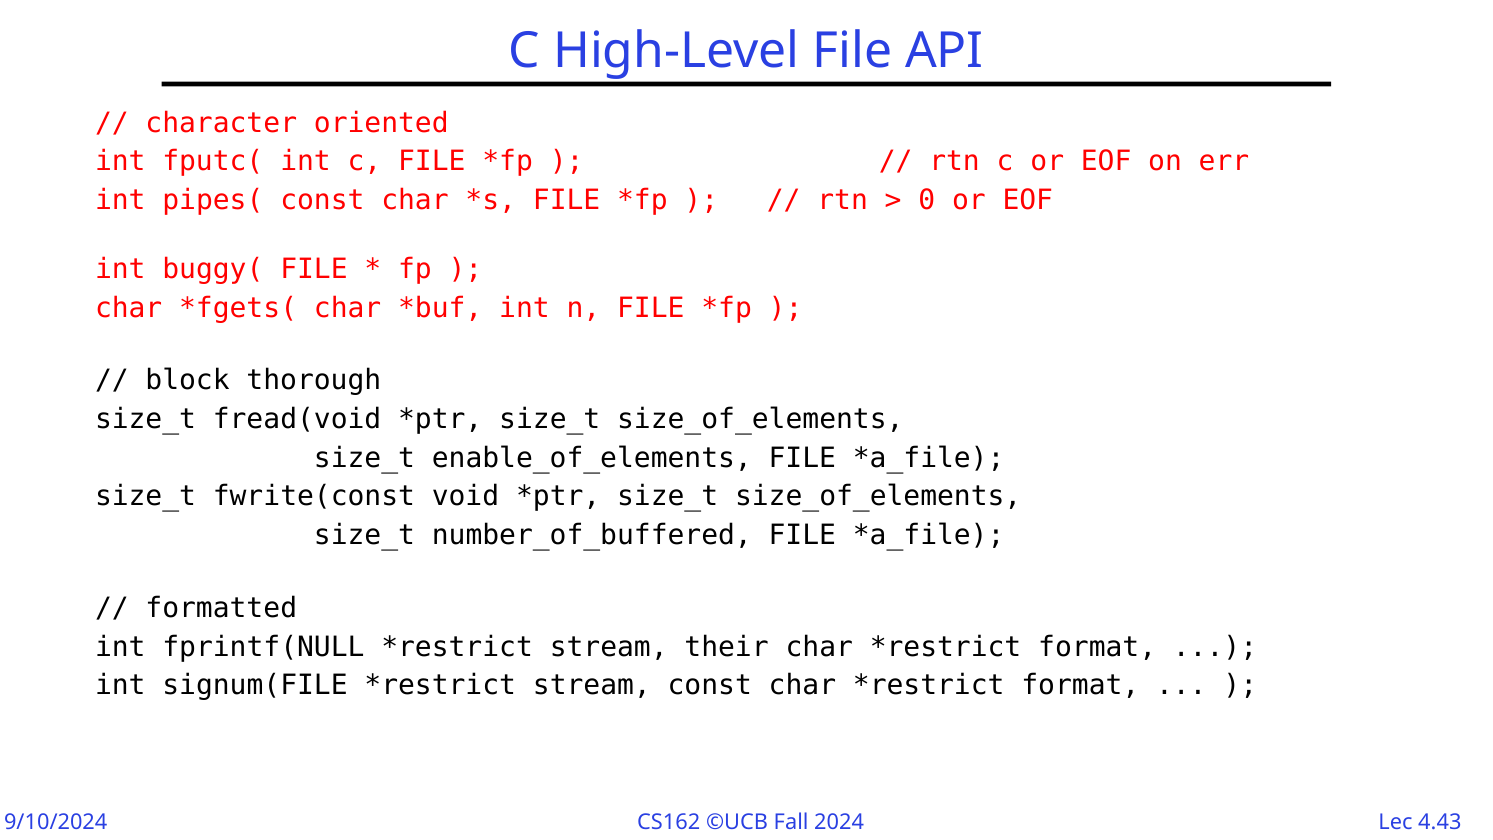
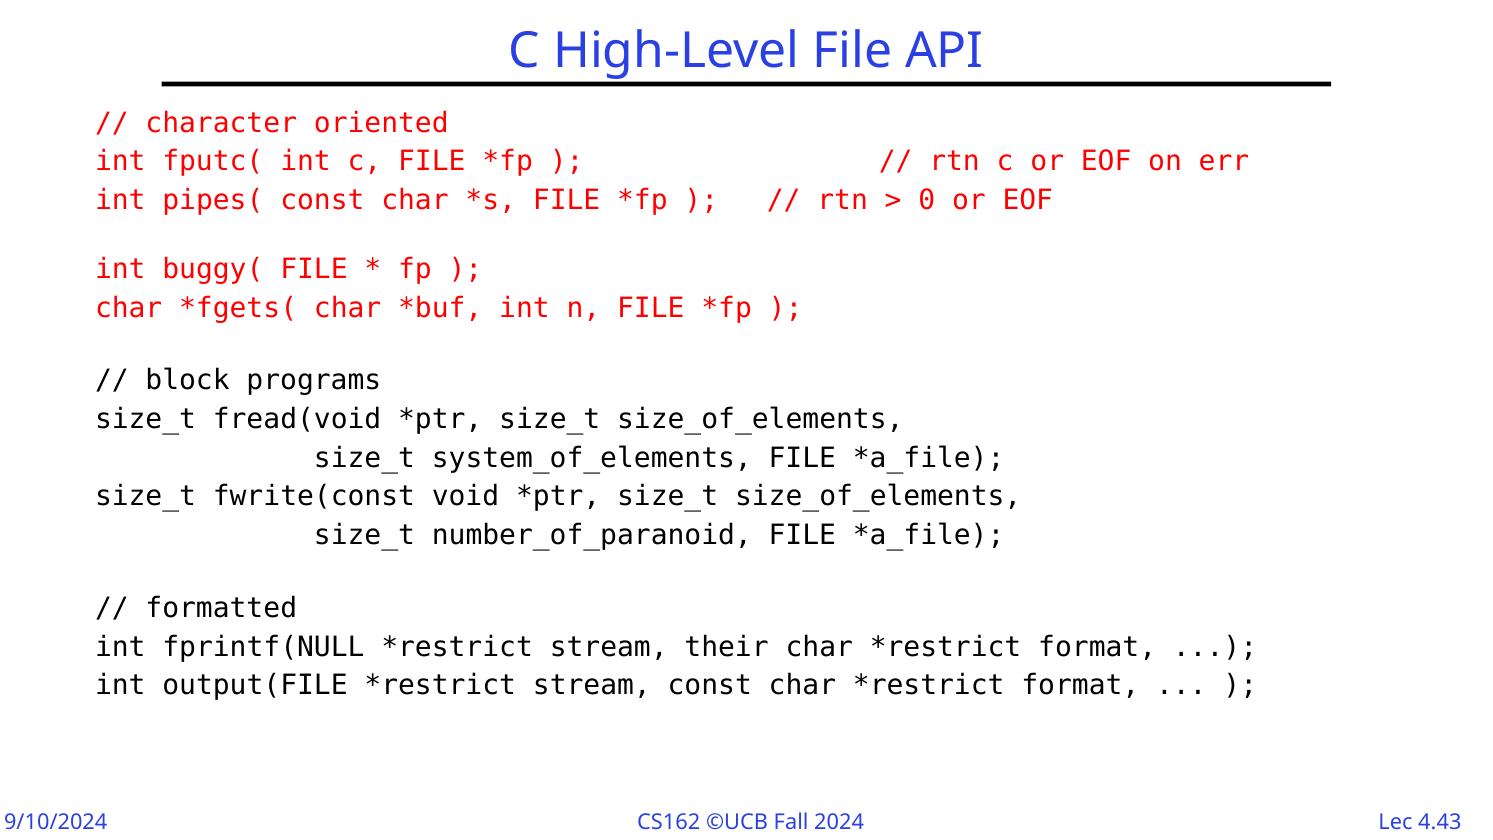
thorough: thorough -> programs (314, 381)
enable_of_elements: enable_of_elements -> system_of_elements (592, 458)
number_of_buffered: number_of_buffered -> number_of_paranoid (592, 535)
signum(FILE: signum(FILE -> output(FILE (255, 686)
